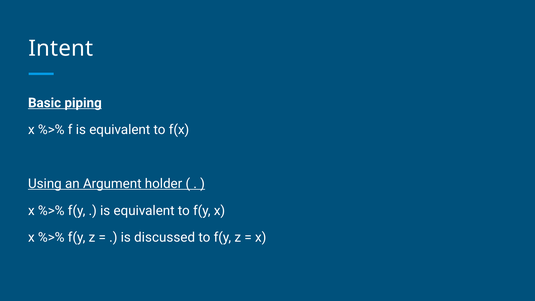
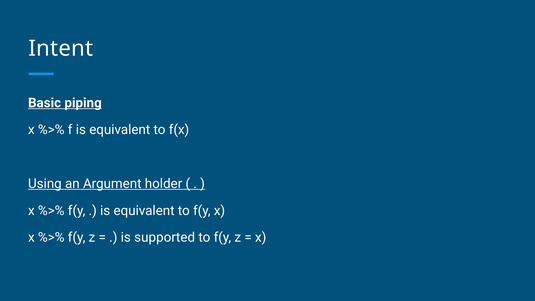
discussed: discussed -> supported (165, 238)
